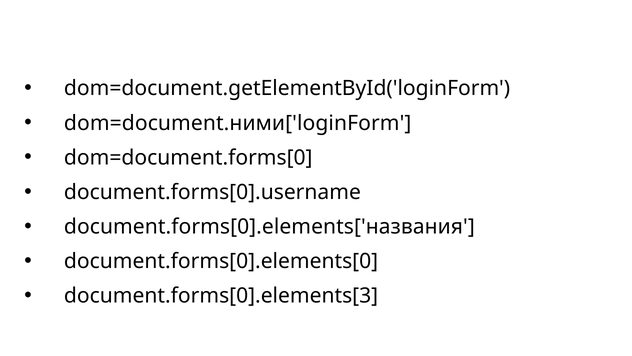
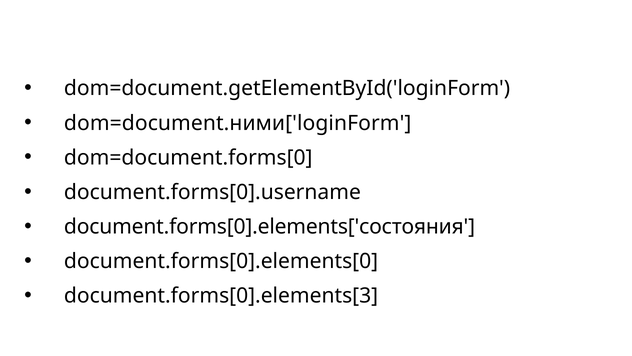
document.forms[0].elements['названия: document.forms[0].elements['названия -> document.forms[0].elements['состояния (270, 226)
